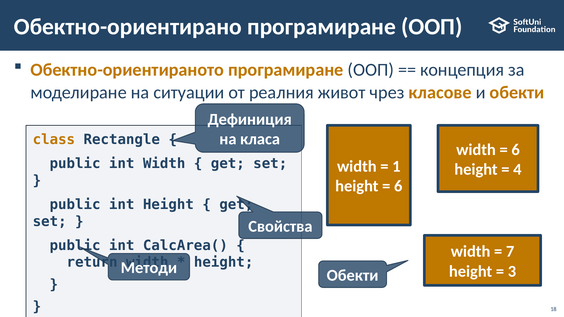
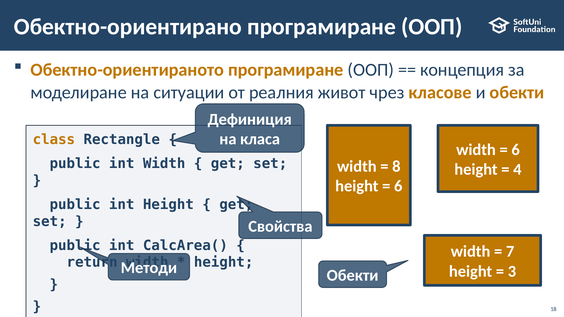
1: 1 -> 8 (396, 167)
